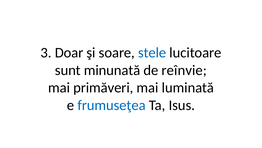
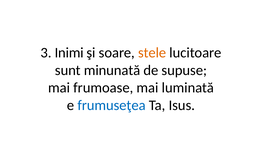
Doar: Doar -> Inimi (69, 52)
stele colour: blue -> orange (152, 52)
reînvie: reînvie -> supuse (184, 70)
primăveri: primăveri -> frumoase (103, 87)
